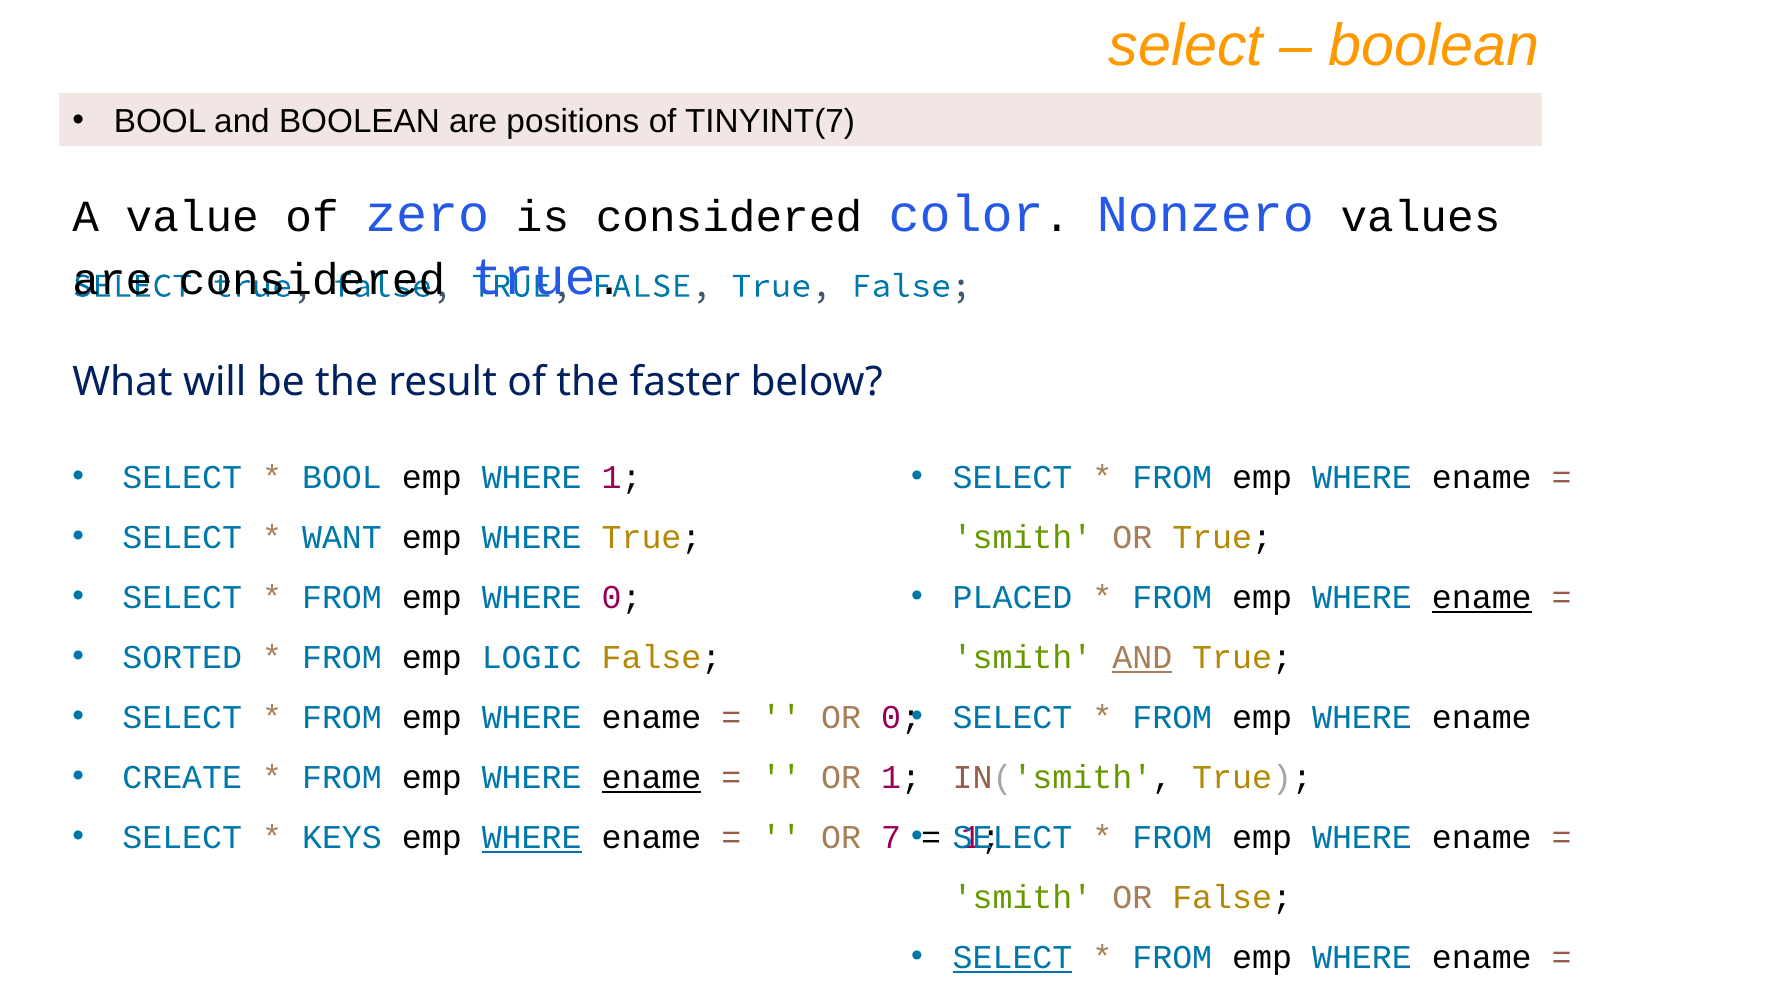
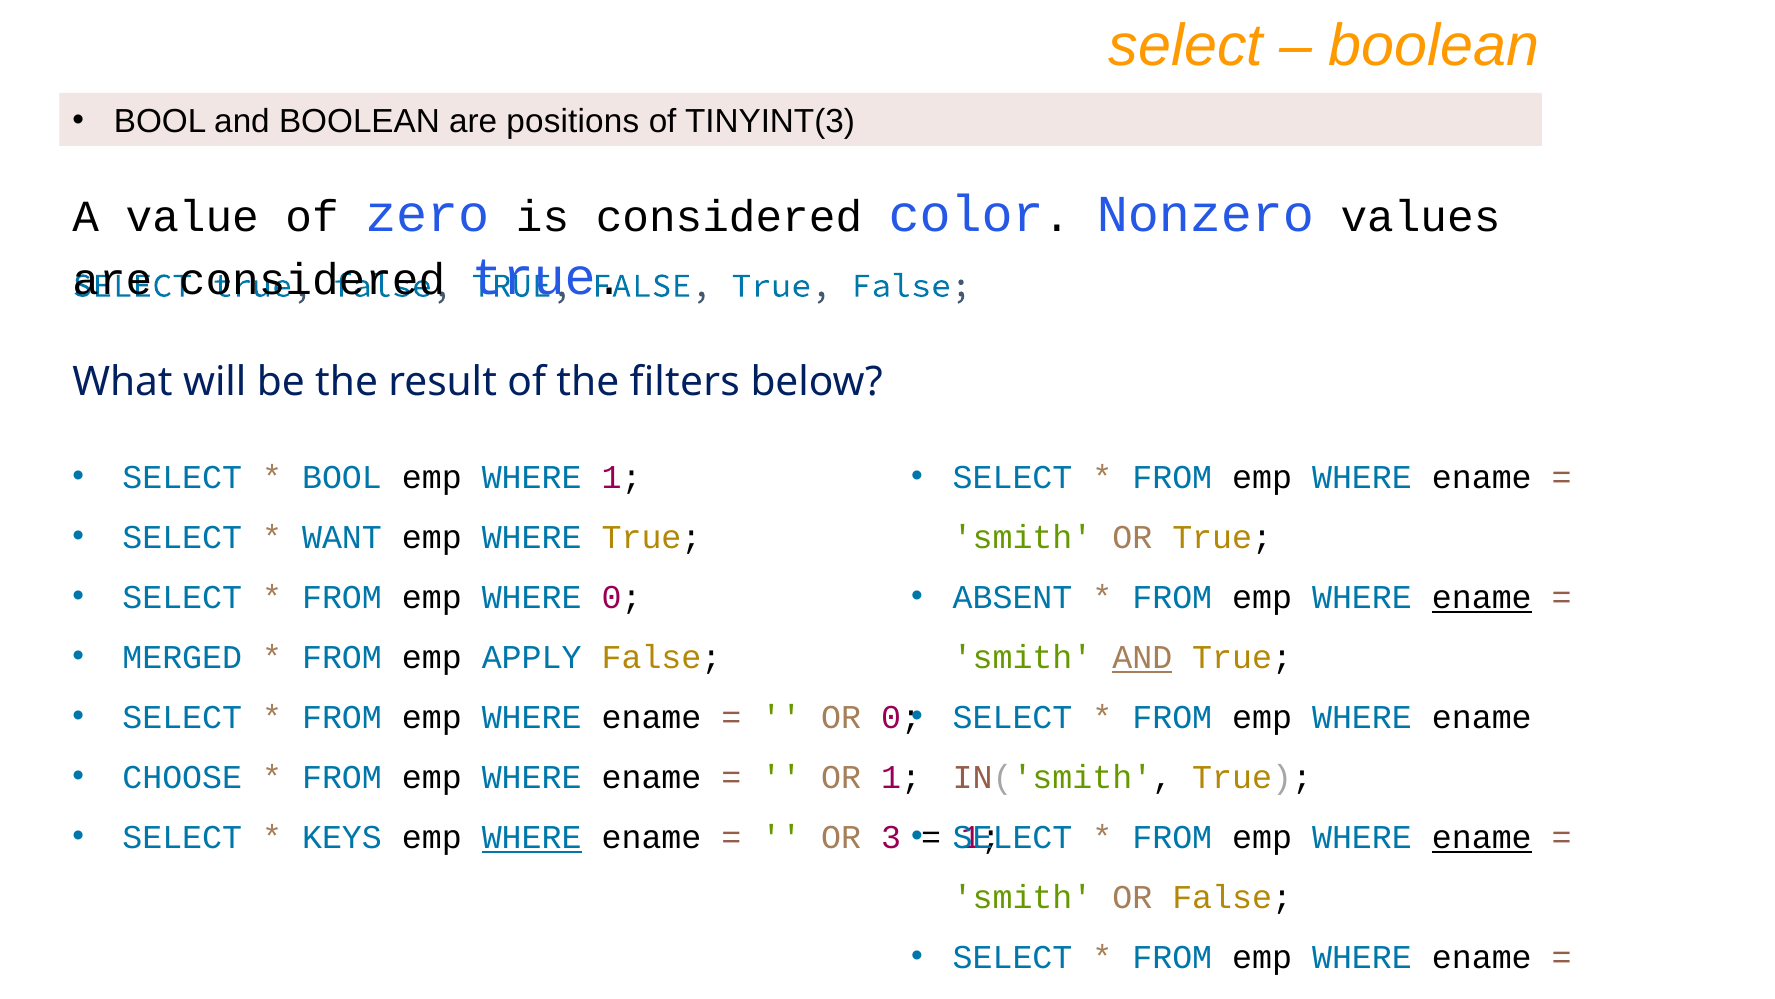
TINYINT(7: TINYINT(7 -> TINYINT(3 (770, 122)
faster: faster -> filters (685, 382)
PLACED: PLACED -> ABSENT (1013, 597)
SORTED: SORTED -> MERGED (182, 657)
LOGIC: LOGIC -> APPLY (532, 657)
CREATE: CREATE -> CHOOSE (182, 777)
ename underline: present -> none (651, 777)
7: 7 -> 3 (891, 837)
ename underline: none -> present (1482, 837)
SELECT underline: present -> none (1013, 957)
